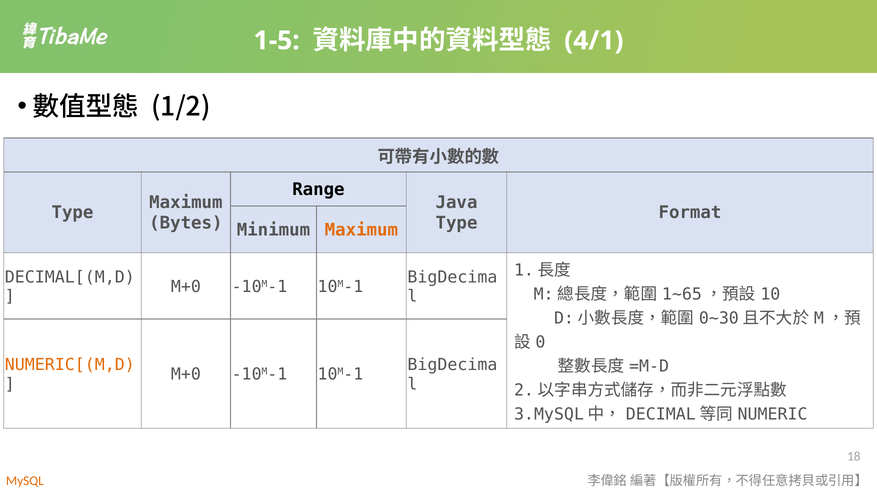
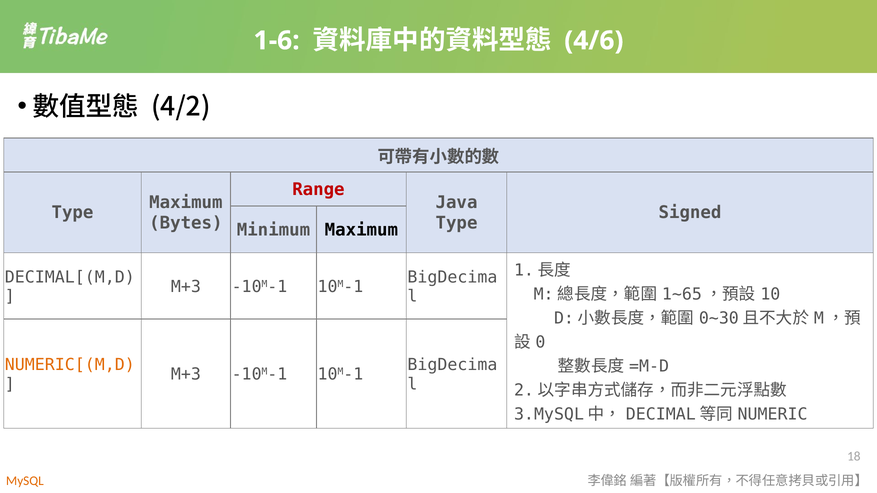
1-5: 1-5 -> 1-6 (277, 41)
4/1: 4/1 -> 4/6 (594, 41)
1/2: 1/2 -> 4/2 (181, 107)
Range colour: black -> red (318, 189)
Format: Format -> Signed (690, 213)
Maximum colour: orange -> black (361, 230)
M+0: M+0 -> M+3 (186, 287)
M+0: M+0 -> M+3 (186, 375)
